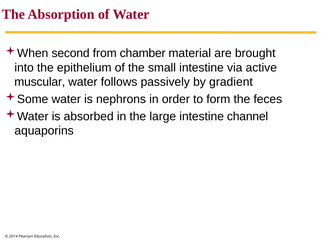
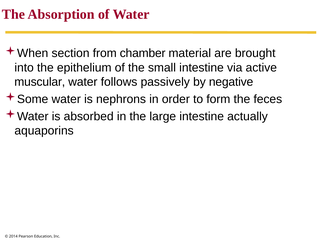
second: second -> section (71, 53)
gradient: gradient -> negative (231, 82)
channel: channel -> actually (247, 116)
